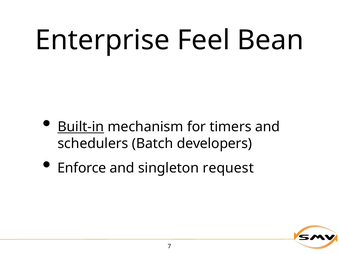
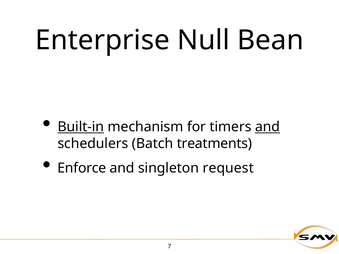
Feel: Feel -> Null (203, 40)
and underline: none -> present (268, 127)
developers: developers -> treatments (214, 144)
